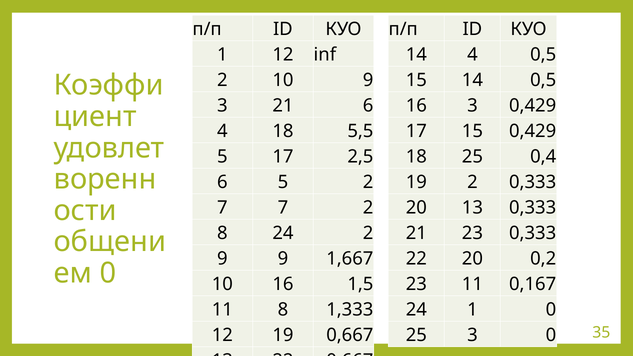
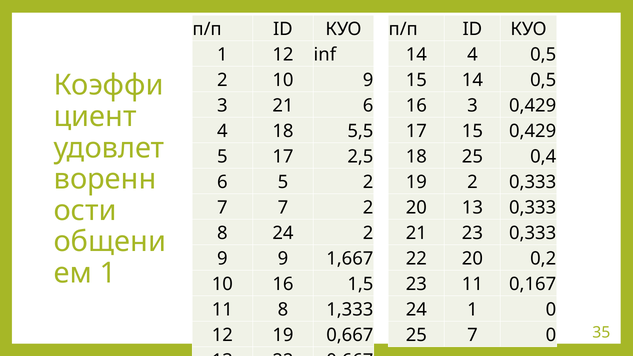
0: 0 -> 1 (108, 273)
25 3: 3 -> 7 (472, 335)
